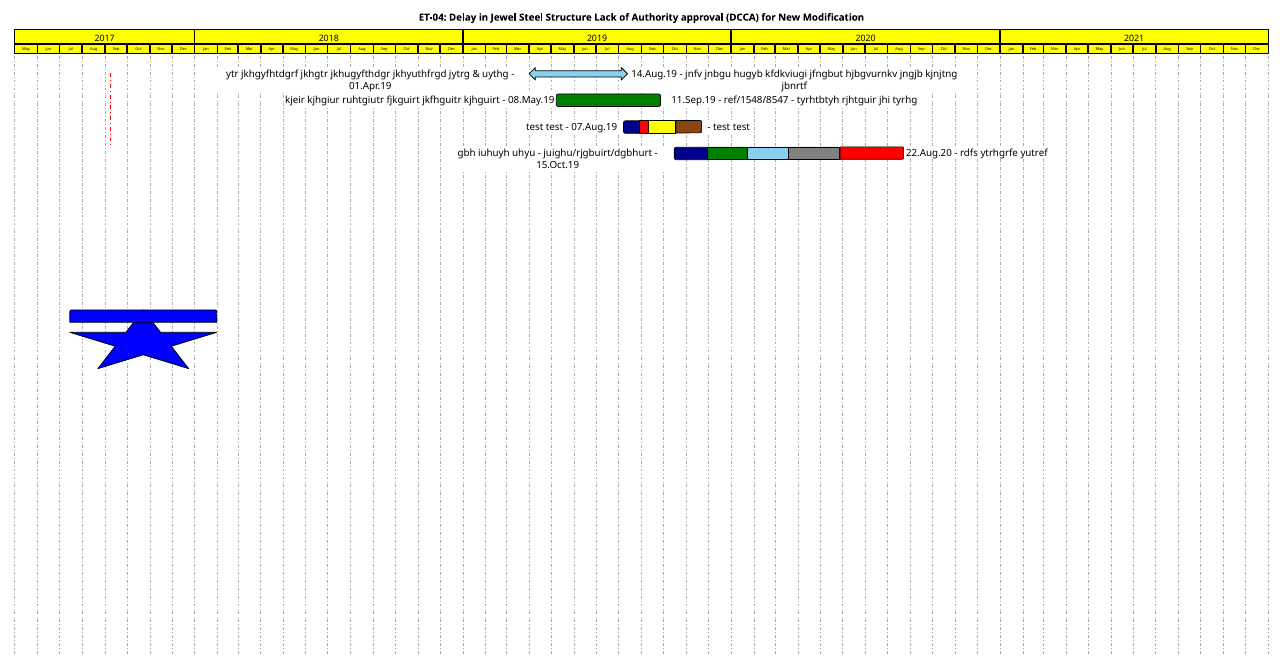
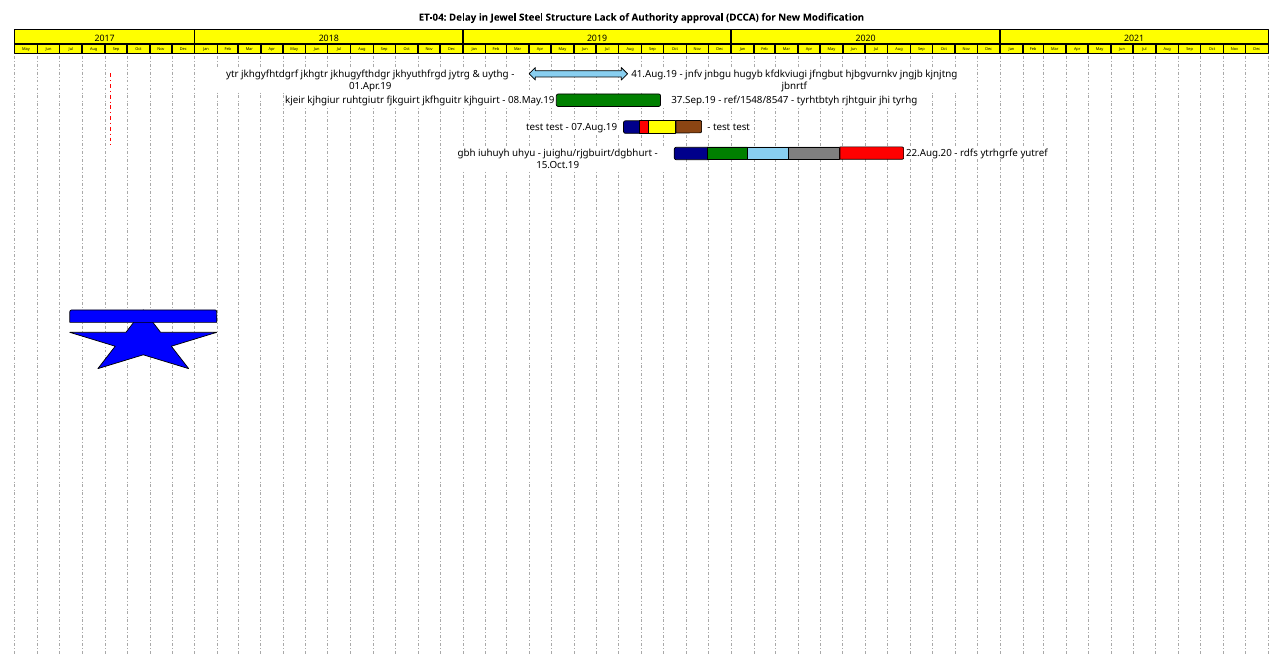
14.Aug.19: 14.Aug.19 -> 41.Aug.19 (654, 74)
11.Sep.19: 11.Sep.19 -> 37.Sep.19 (694, 101)
